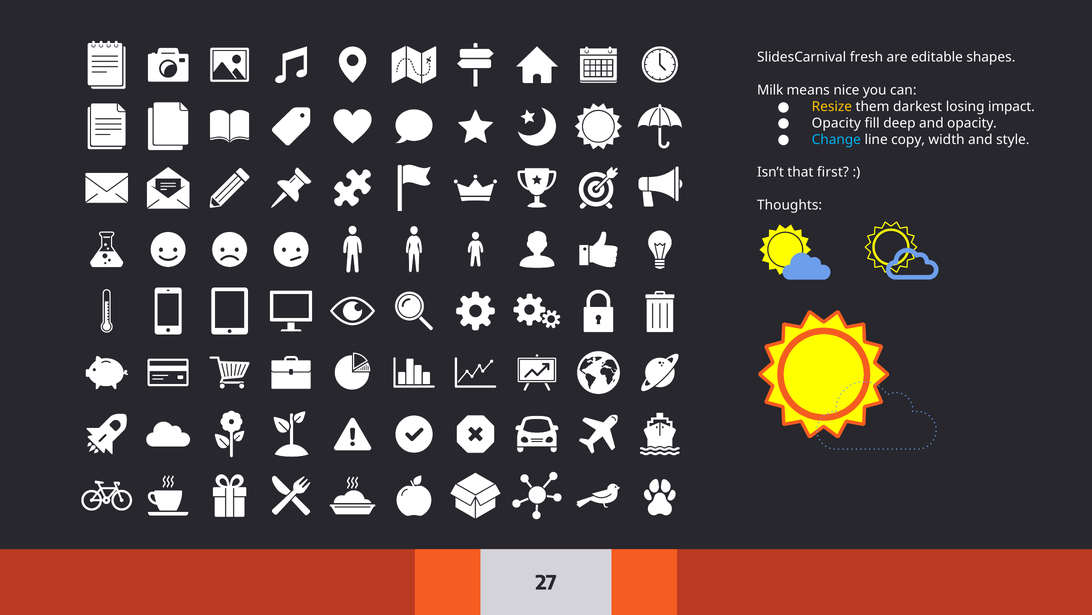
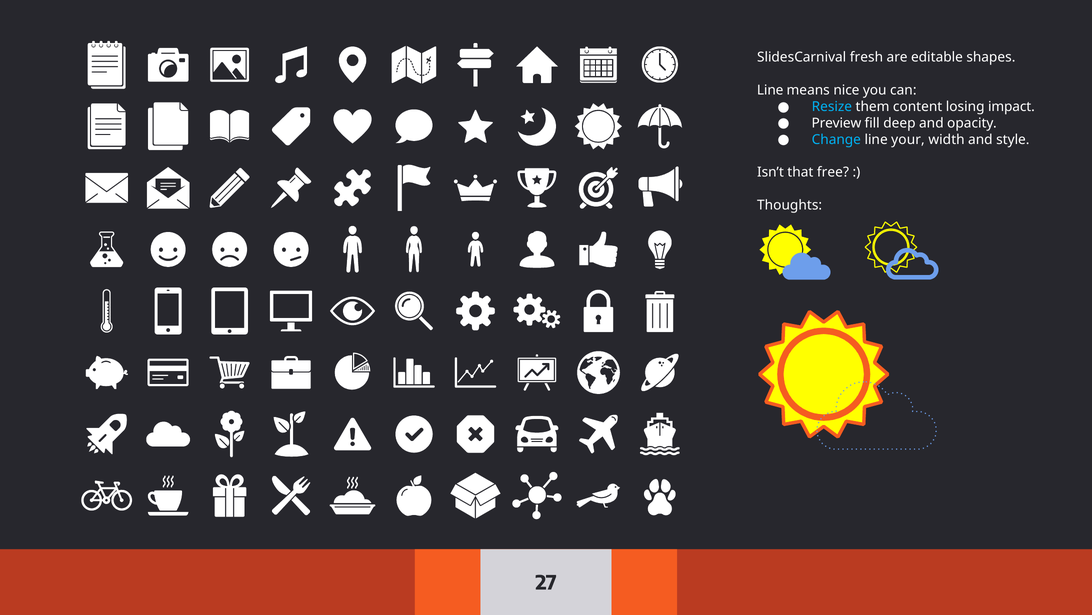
Milk: Milk -> Line (770, 90)
Resize colour: yellow -> light blue (832, 107)
darkest: darkest -> content (918, 107)
Opacity: Opacity -> Preview (836, 123)
copy: copy -> your (908, 139)
first: first -> free (833, 172)
